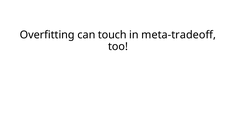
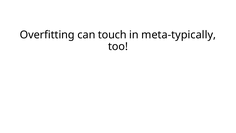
meta-tradeoff: meta-tradeoff -> meta-typically (179, 35)
